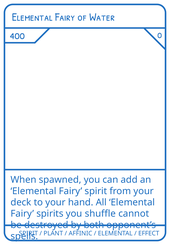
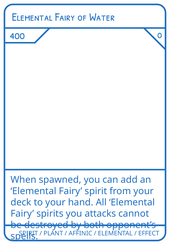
shuffle: shuffle -> attacks (100, 214)
